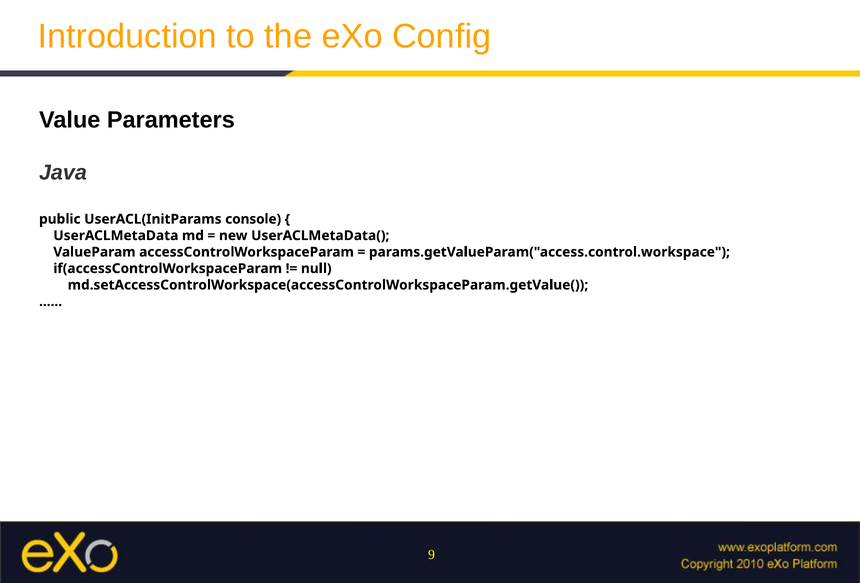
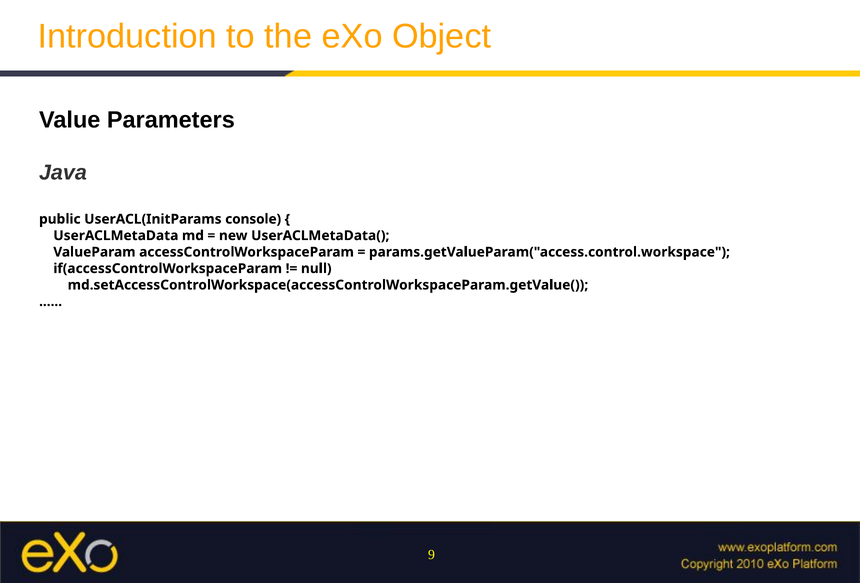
Config: Config -> Object (442, 36)
